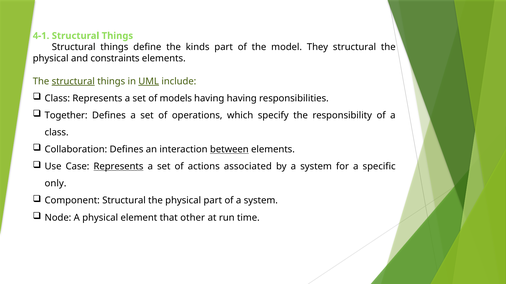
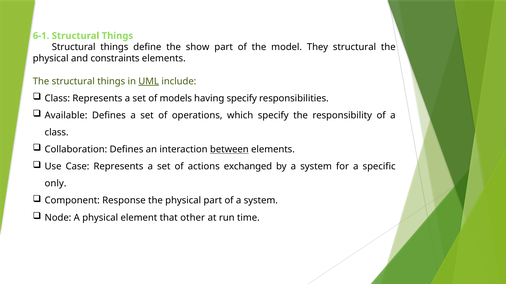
4-1: 4-1 -> 6-1 (41, 36)
kinds: kinds -> show (198, 47)
structural underline: present -> none (73, 81)
having having: having -> specify (242, 98)
Together: Together -> Available (66, 116)
Represents underline: present -> none (118, 167)
associated: associated -> exchanged (248, 167)
Component Structural: Structural -> Response (124, 201)
